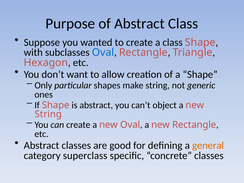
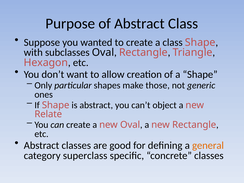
Oval colour: blue -> black (103, 52)
make string: string -> those (158, 85)
String: String -> Relate (48, 114)
